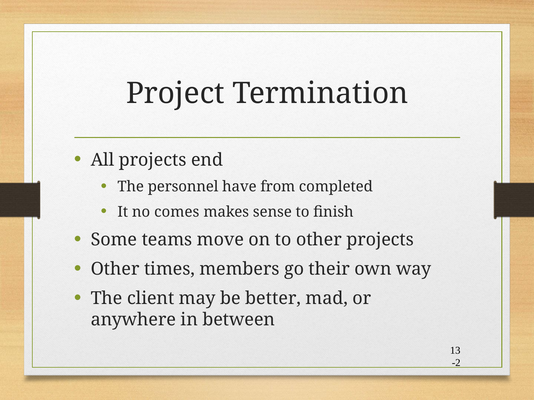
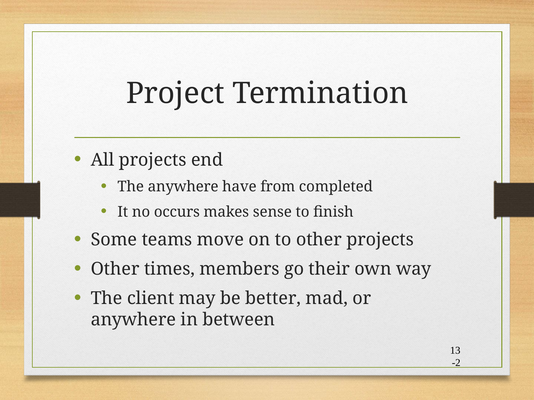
The personnel: personnel -> anywhere (183, 187)
comes: comes -> occurs (177, 212)
